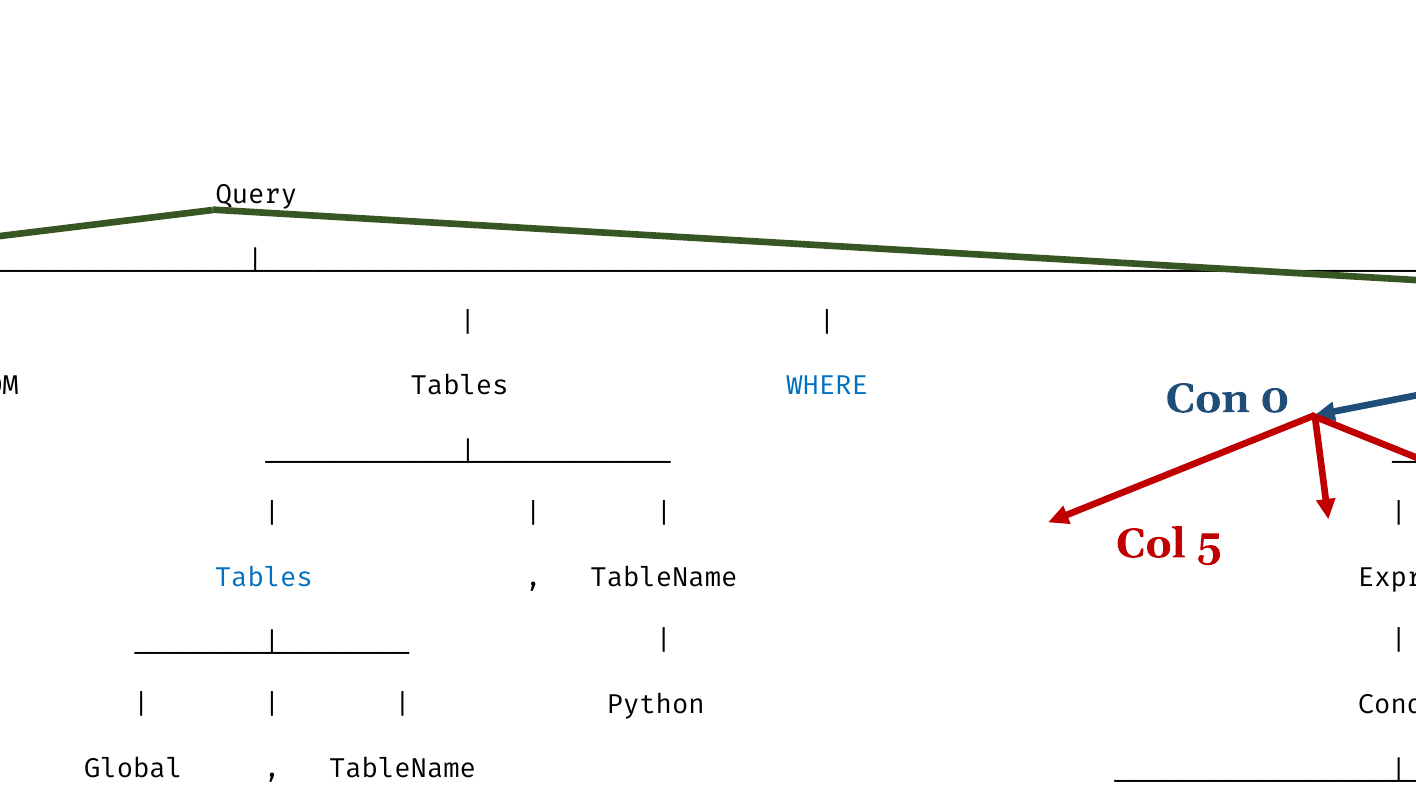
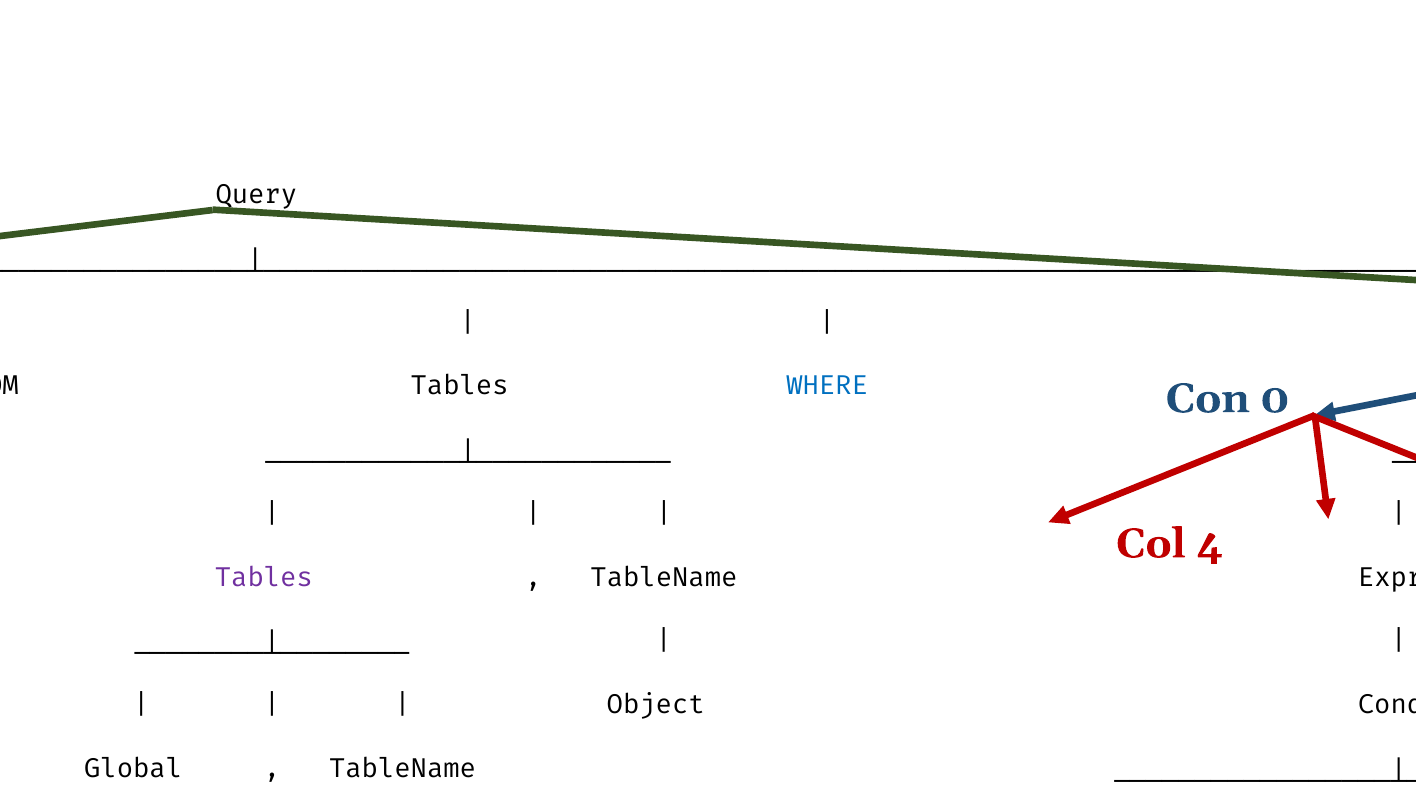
5: 5 -> 4 (1210, 544)
Tables colour: blue -> purple (264, 578)
Python: Python -> Object (656, 705)
